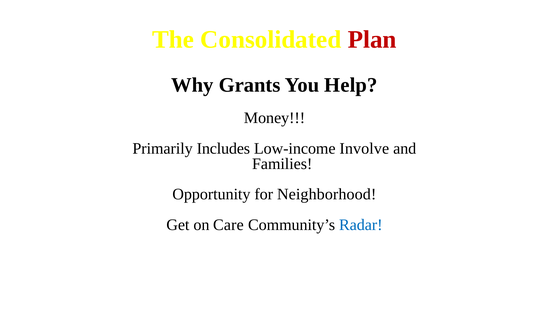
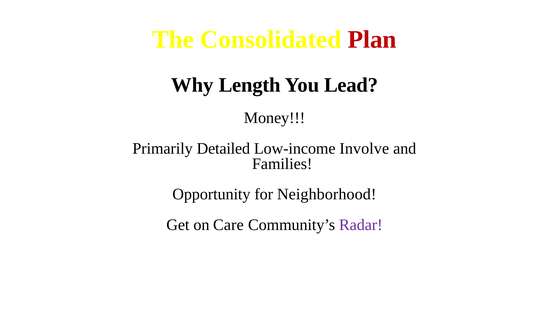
Grants: Grants -> Length (250, 85)
Help: Help -> Lead (351, 85)
Includes: Includes -> Detailed (223, 148)
Radar colour: blue -> purple (361, 225)
